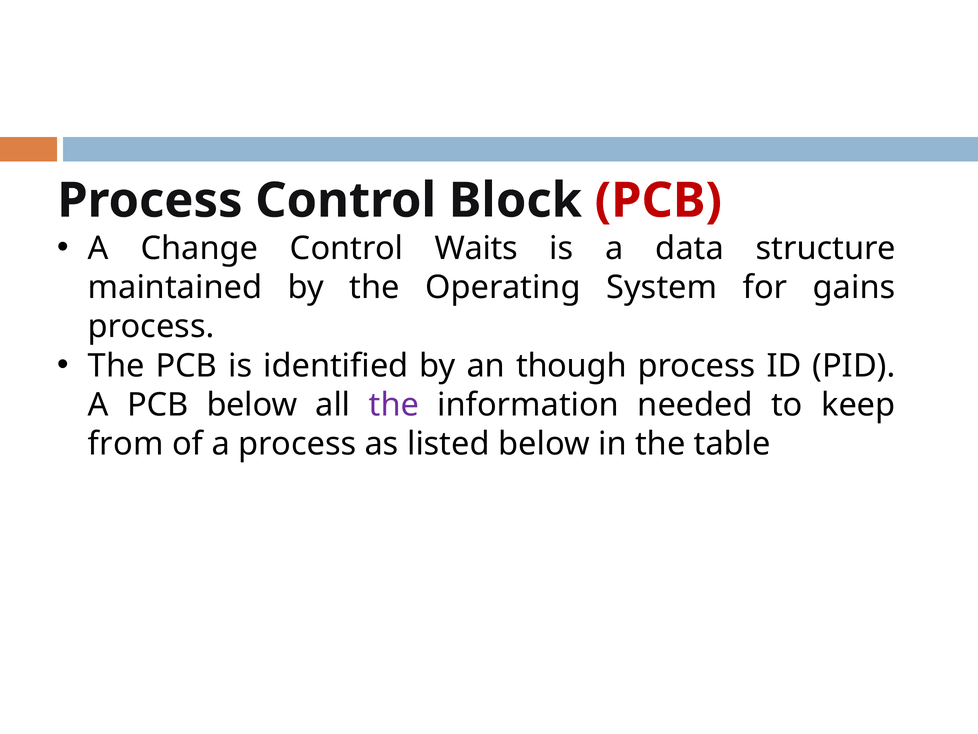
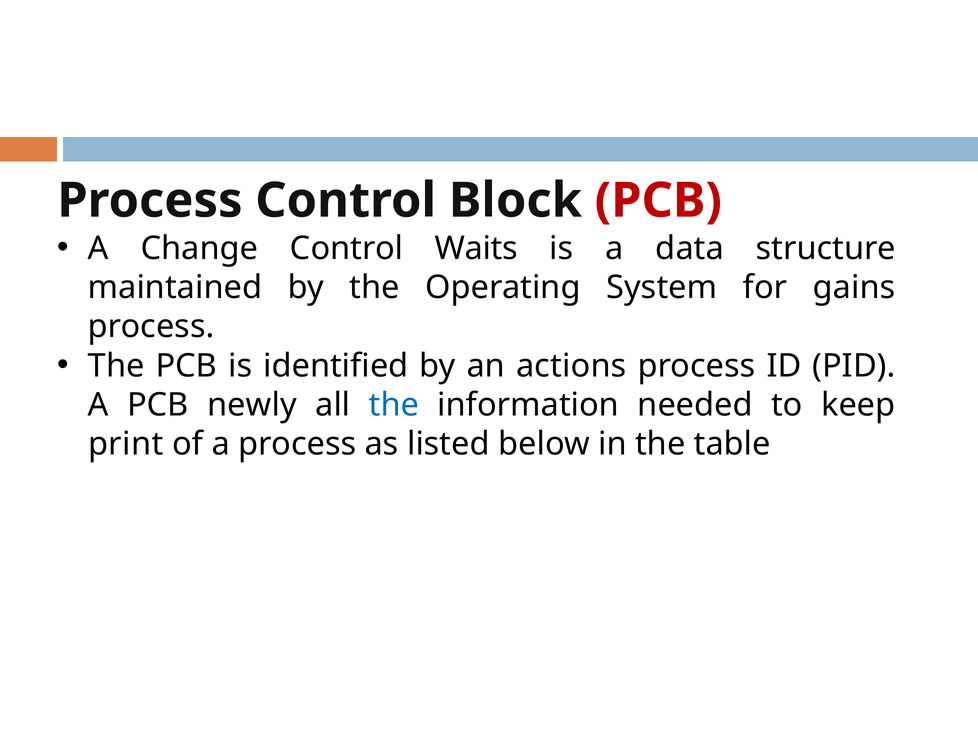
though: though -> actions (571, 366)
PCB below: below -> newly (252, 405)
the colour: purple -> blue (394, 405)
from: from -> print (126, 444)
